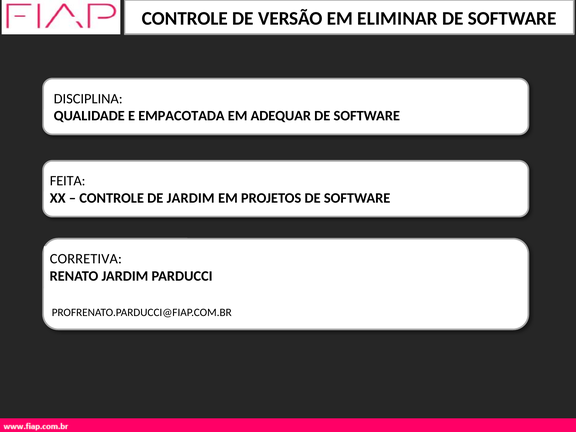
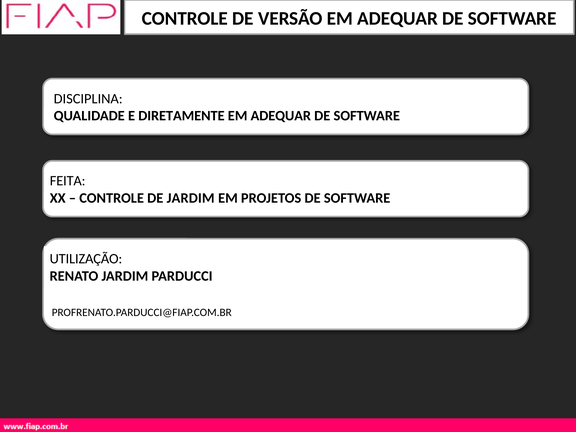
VERSÃO EM ELIMINAR: ELIMINAR -> ADEQUAR (398, 18)
EMPACOTADA: EMPACOTADA -> DIRETAMENTE (181, 116)
CORRETIVA: CORRETIVA -> UTILIZAÇÃO (86, 259)
